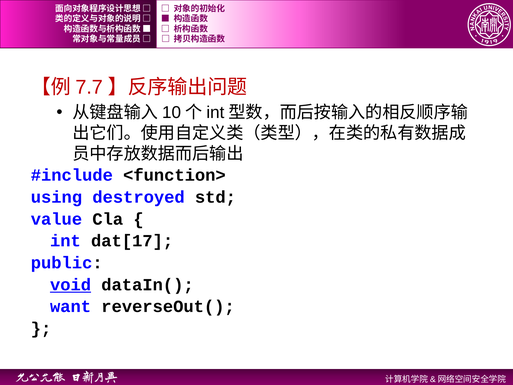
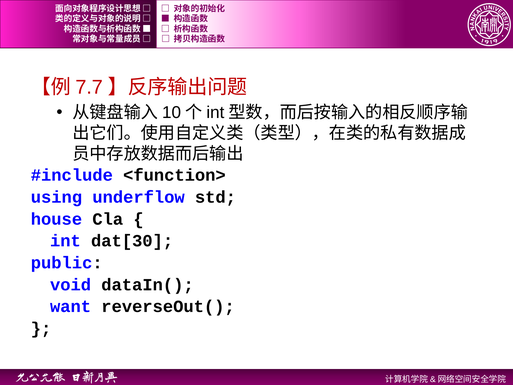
destroyed: destroyed -> underflow (139, 197)
value: value -> house (56, 219)
dat[17: dat[17 -> dat[30 (132, 241)
void underline: present -> none (71, 285)
